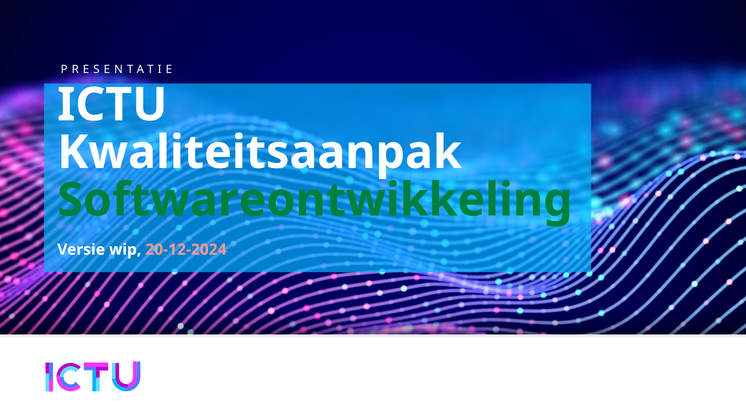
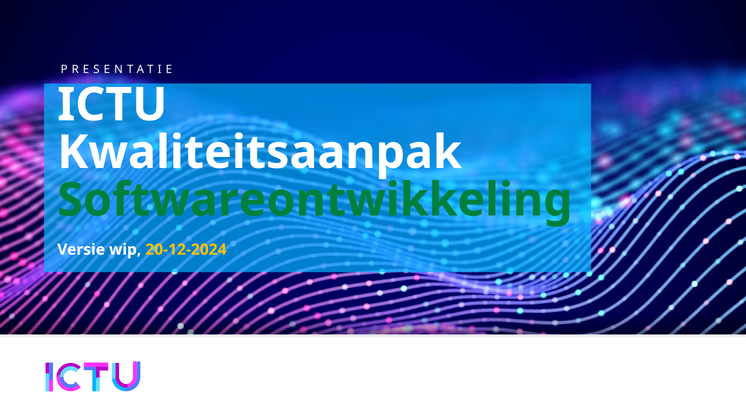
20-12-2024 colour: pink -> yellow (186, 249)
